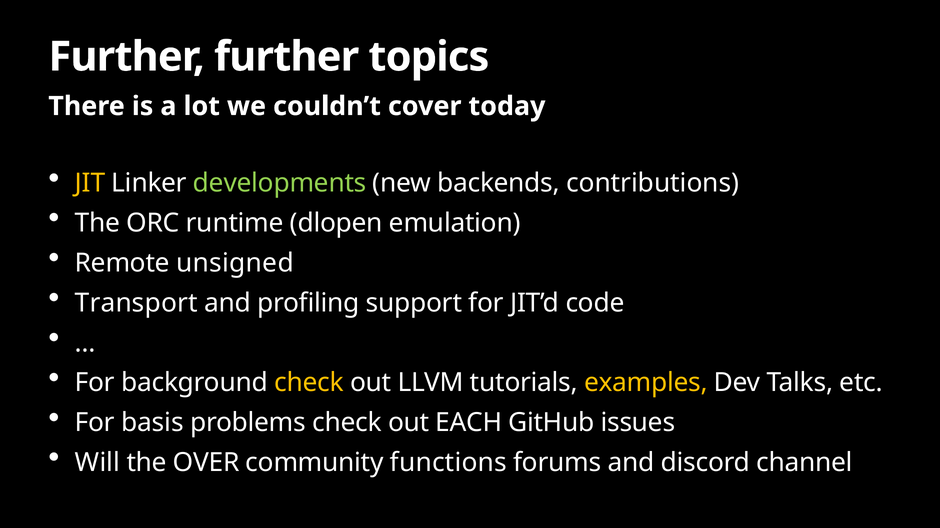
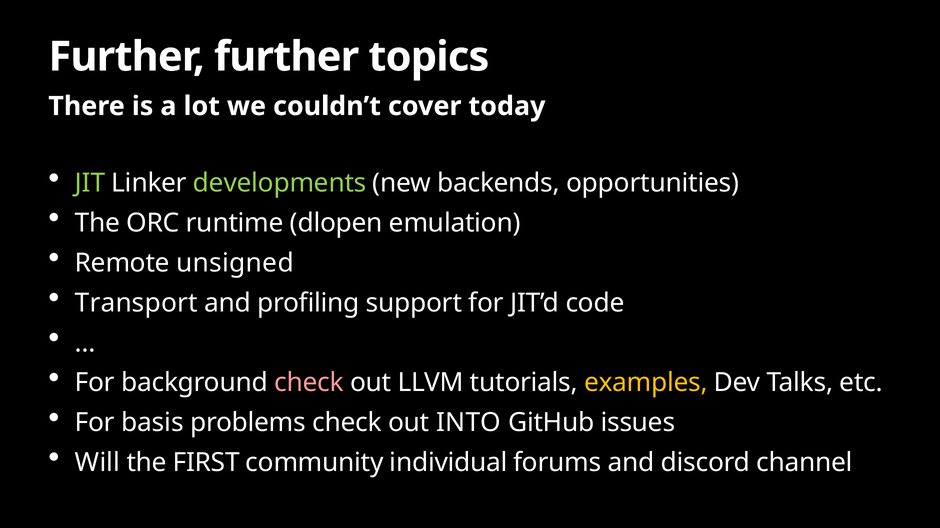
JIT colour: yellow -> light green (90, 183)
contributions: contributions -> opportunities (653, 183)
check colour: yellow -> pink (309, 383)
EACH: EACH -> INTO (469, 423)
OVER: OVER -> FIRST (206, 463)
functions: functions -> individual (449, 463)
